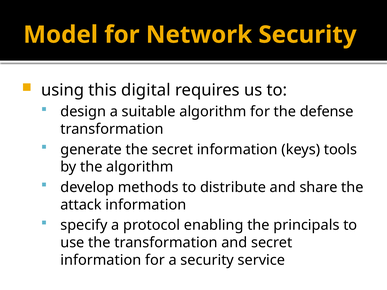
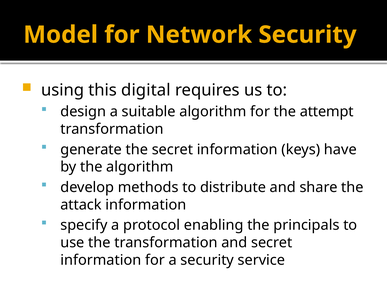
defense: defense -> attempt (327, 112)
tools: tools -> have (340, 150)
